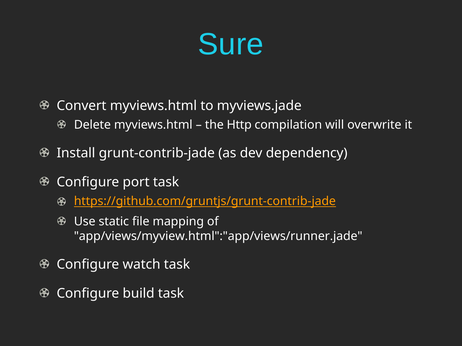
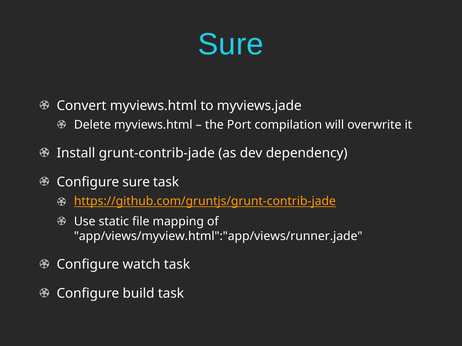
Http: Http -> Port (239, 125)
Configure port: port -> sure (136, 182)
